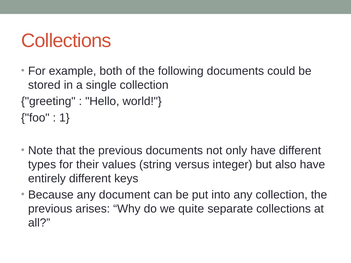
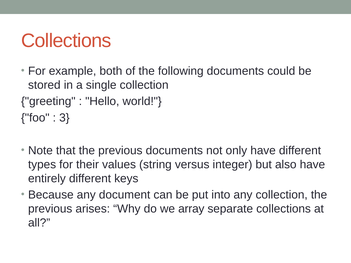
1: 1 -> 3 (64, 118)
quite: quite -> array (191, 209)
